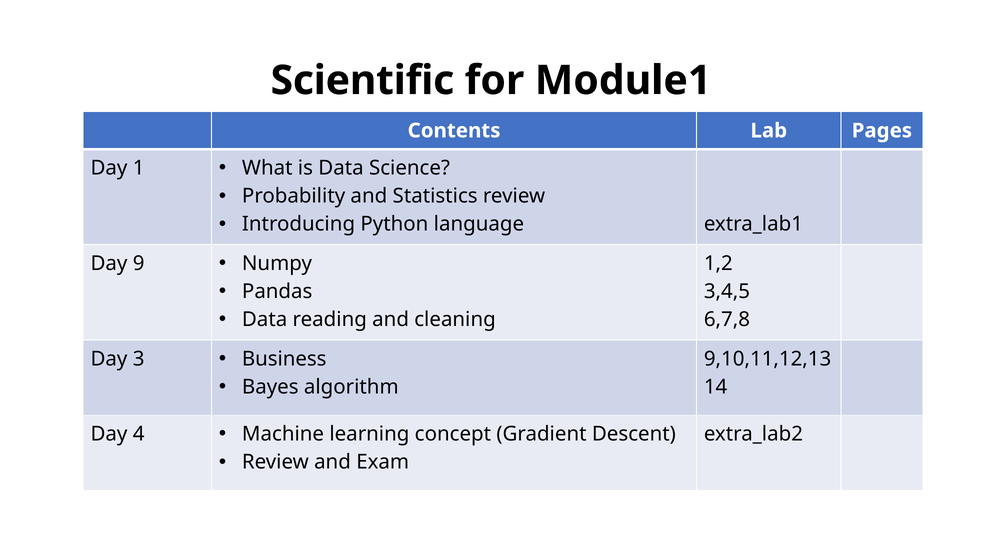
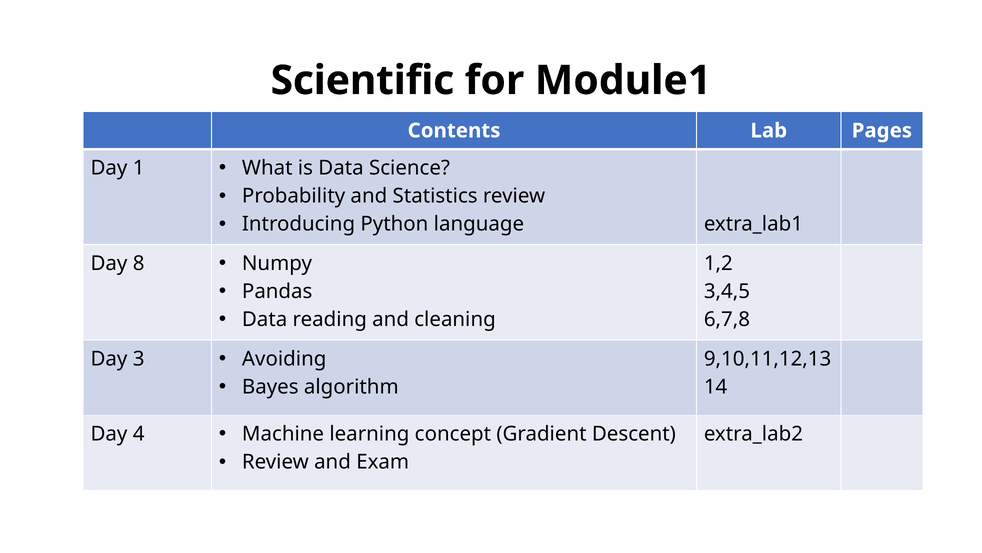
9: 9 -> 8 (139, 263)
Business: Business -> Avoiding (284, 359)
